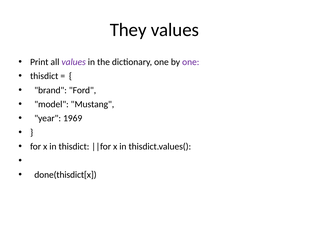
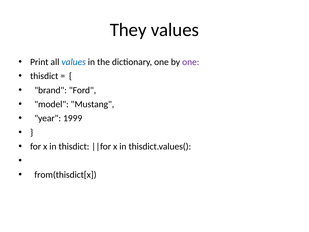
values colour: purple -> blue (74, 62)
1969: 1969 -> 1999 (73, 118)
done(thisdict[x: done(thisdict[x -> from(thisdict[x (65, 175)
